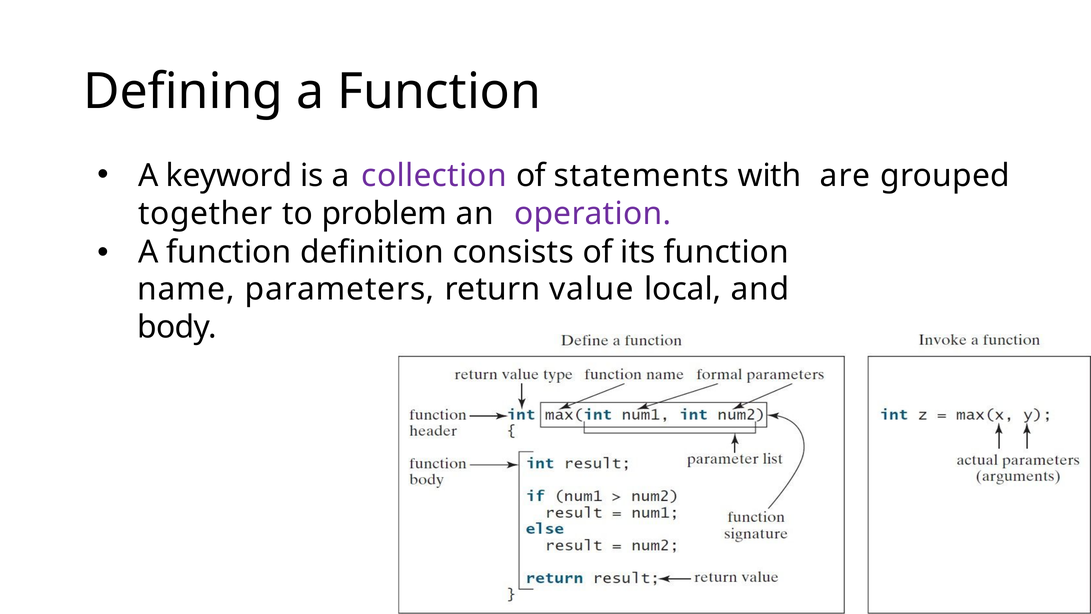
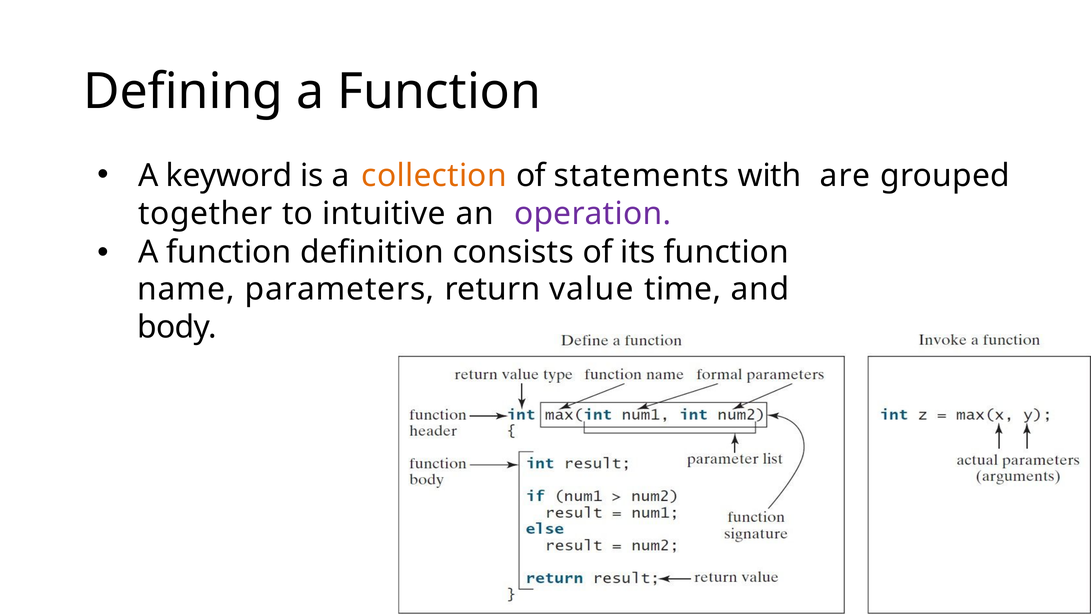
collection colour: purple -> orange (434, 176)
problem: problem -> intuitive (384, 214)
local: local -> time (683, 289)
